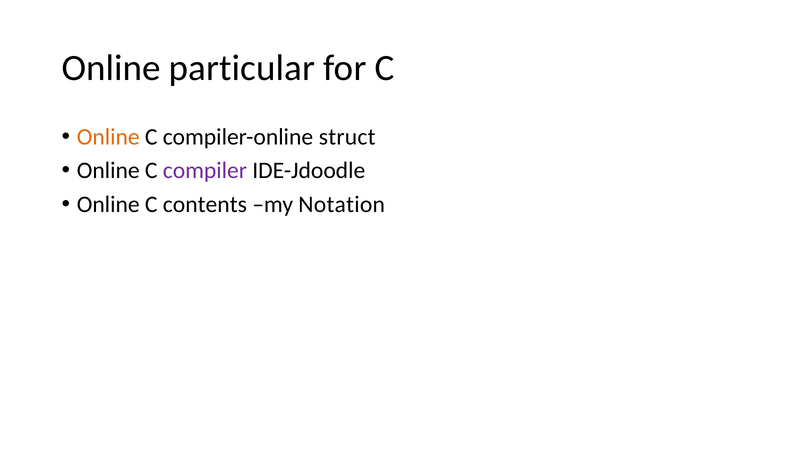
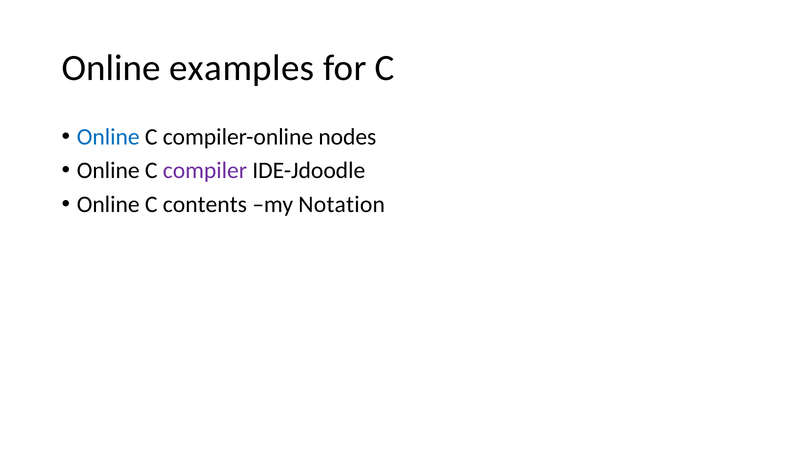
particular: particular -> examples (242, 68)
Online colour: orange -> blue (108, 137)
struct: struct -> nodes (347, 137)
